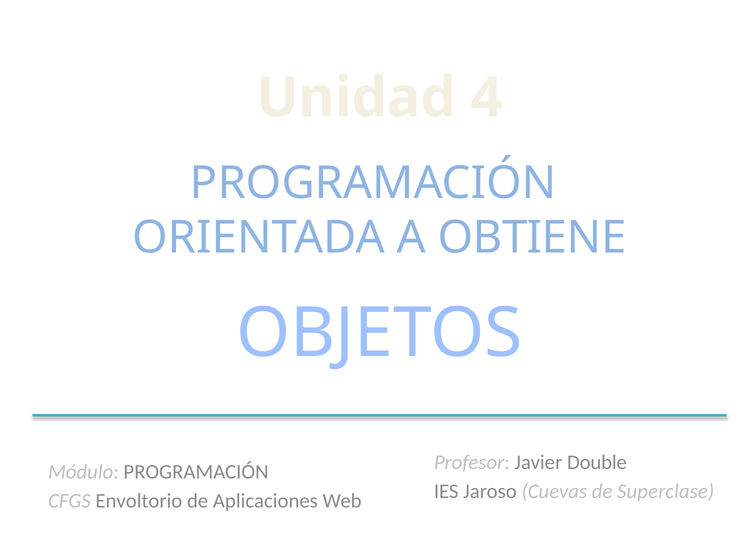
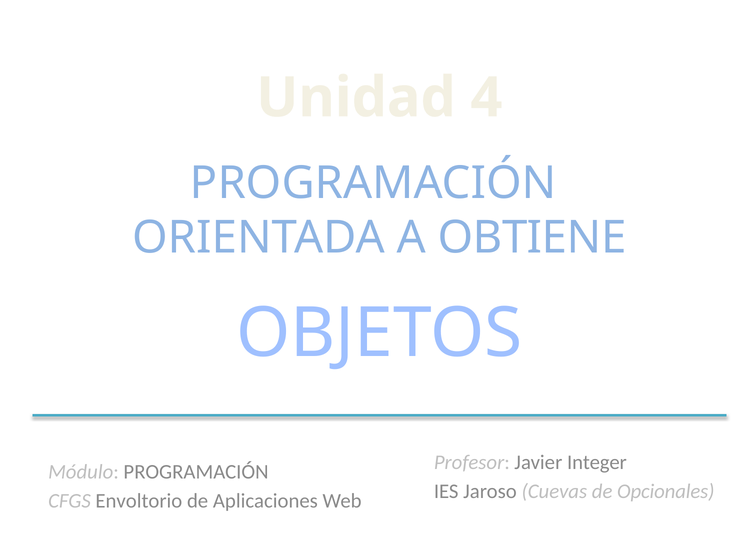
Double: Double -> Integer (597, 462)
Superclase: Superclase -> Opcionales (666, 492)
